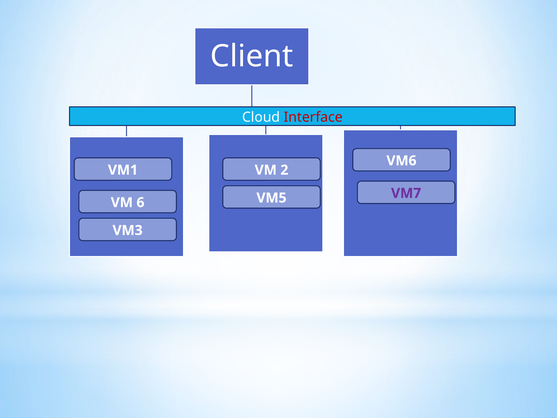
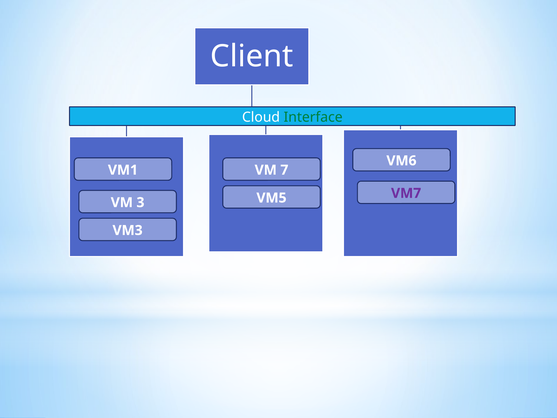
Interface colour: red -> green (313, 117)
2: 2 -> 7 (284, 170)
6: 6 -> 3 (140, 202)
